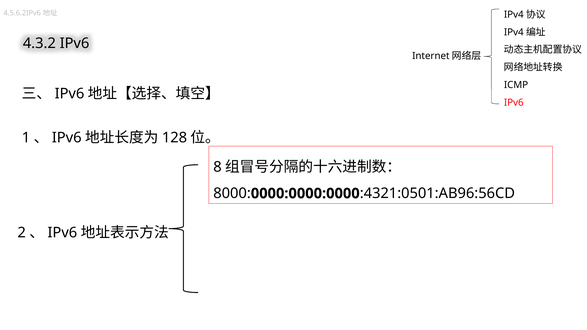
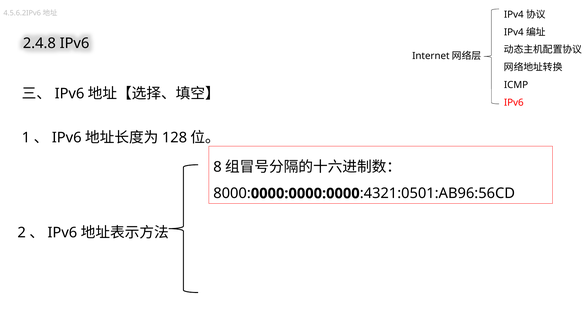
4.3.2: 4.3.2 -> 2.4.8 (39, 43)
